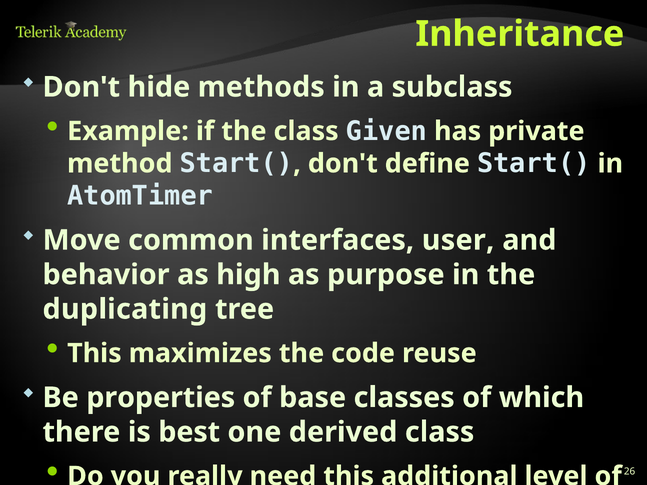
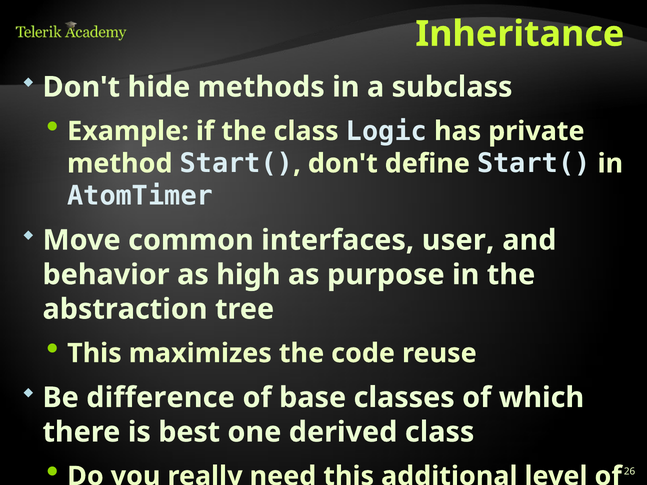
Given: Given -> Logic (387, 131)
duplicating: duplicating -> abstraction (125, 309)
properties: properties -> difference (161, 398)
